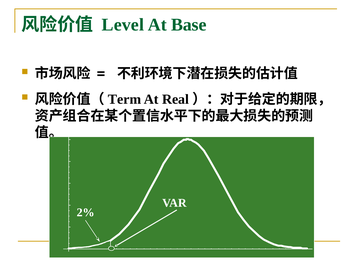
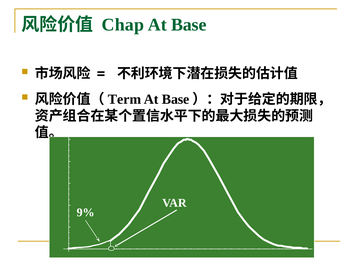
Level: Level -> Chap (123, 25)
Real: Real -> Base (176, 99)
2%: 2% -> 9% (86, 213)
